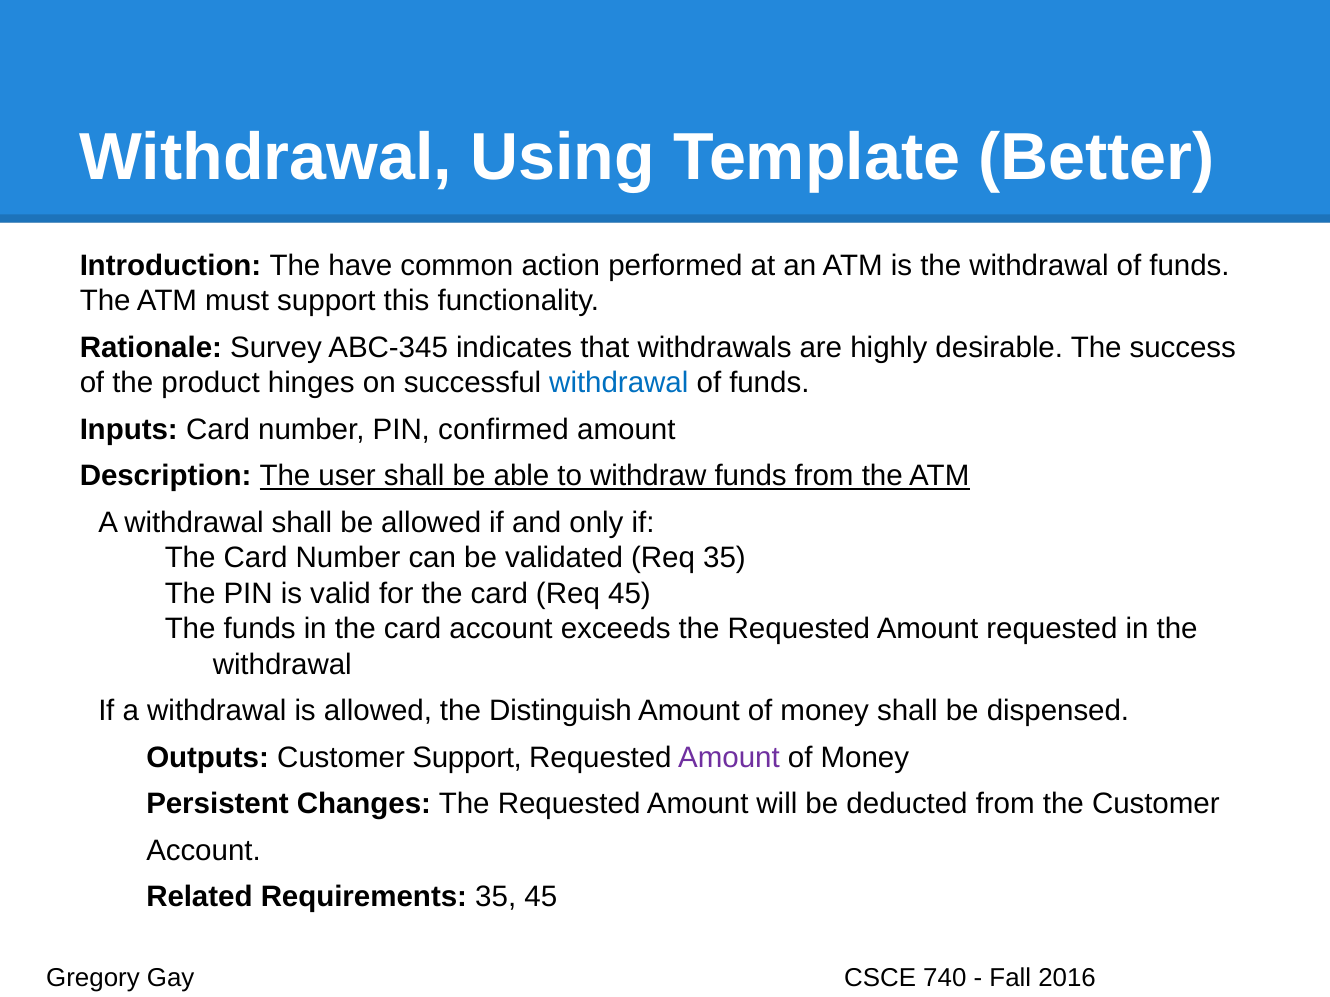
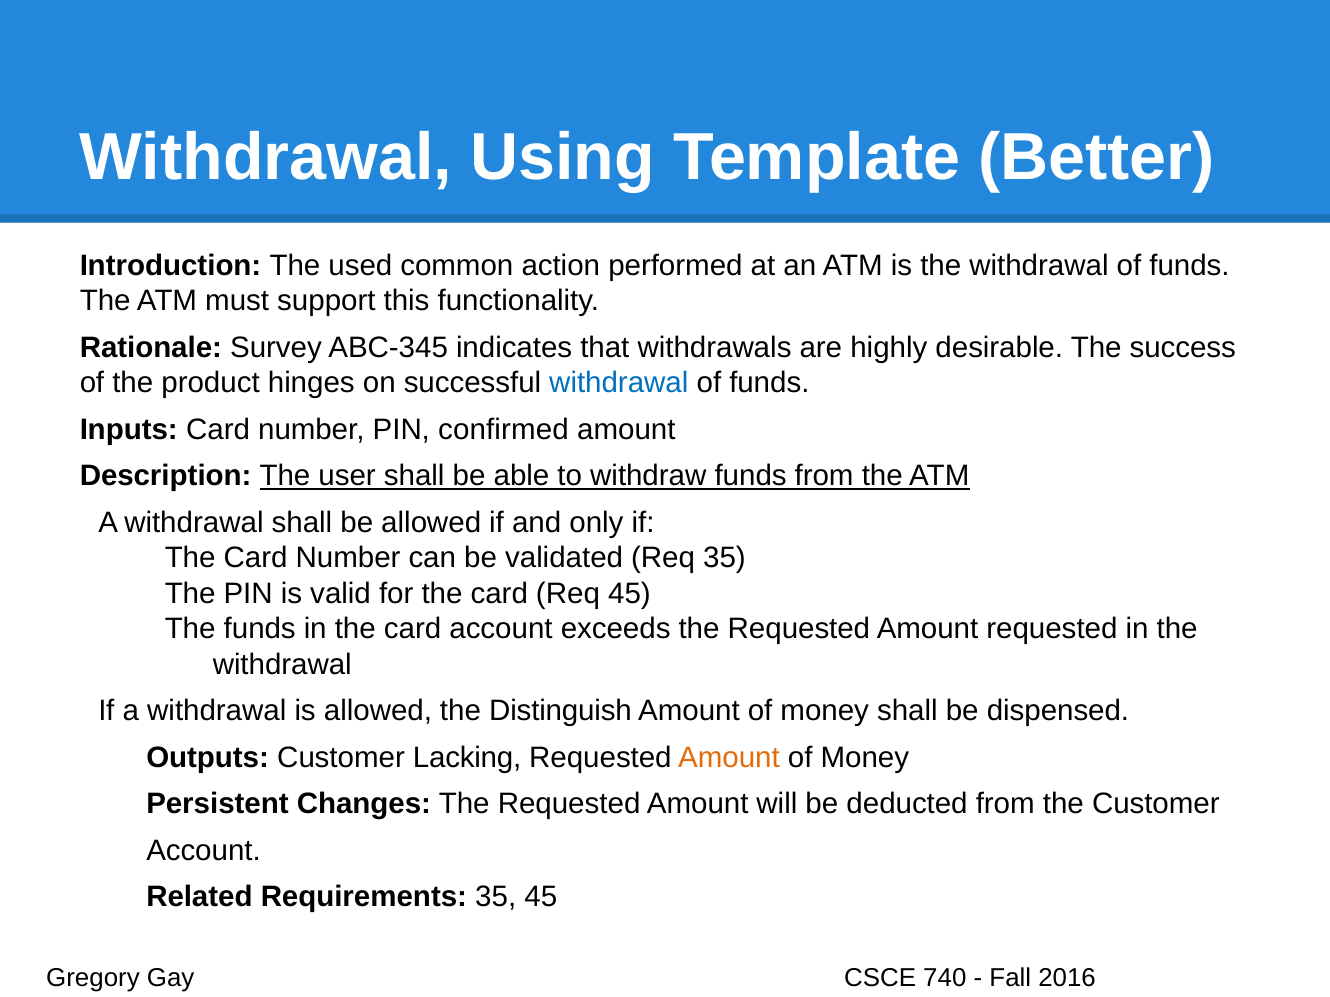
have: have -> used (360, 266)
Customer Support: Support -> Lacking (467, 758)
Amount colour: purple -> orange (729, 758)
